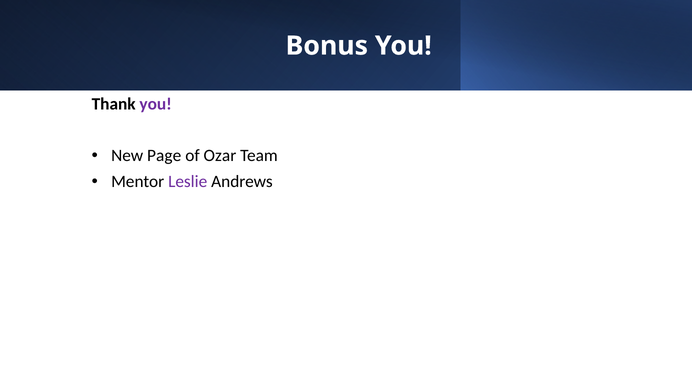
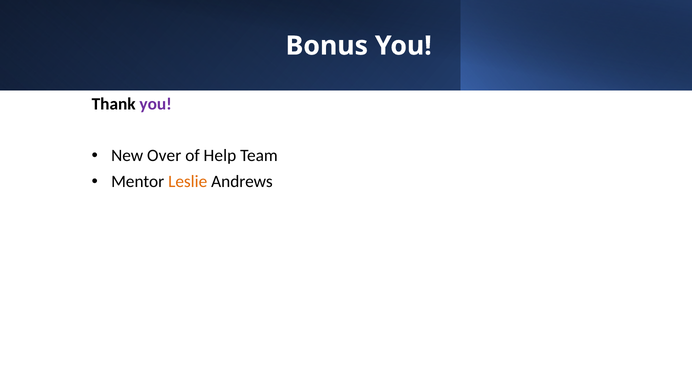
Page: Page -> Over (164, 156)
Ozar: Ozar -> Help (220, 156)
Leslie colour: purple -> orange (188, 182)
